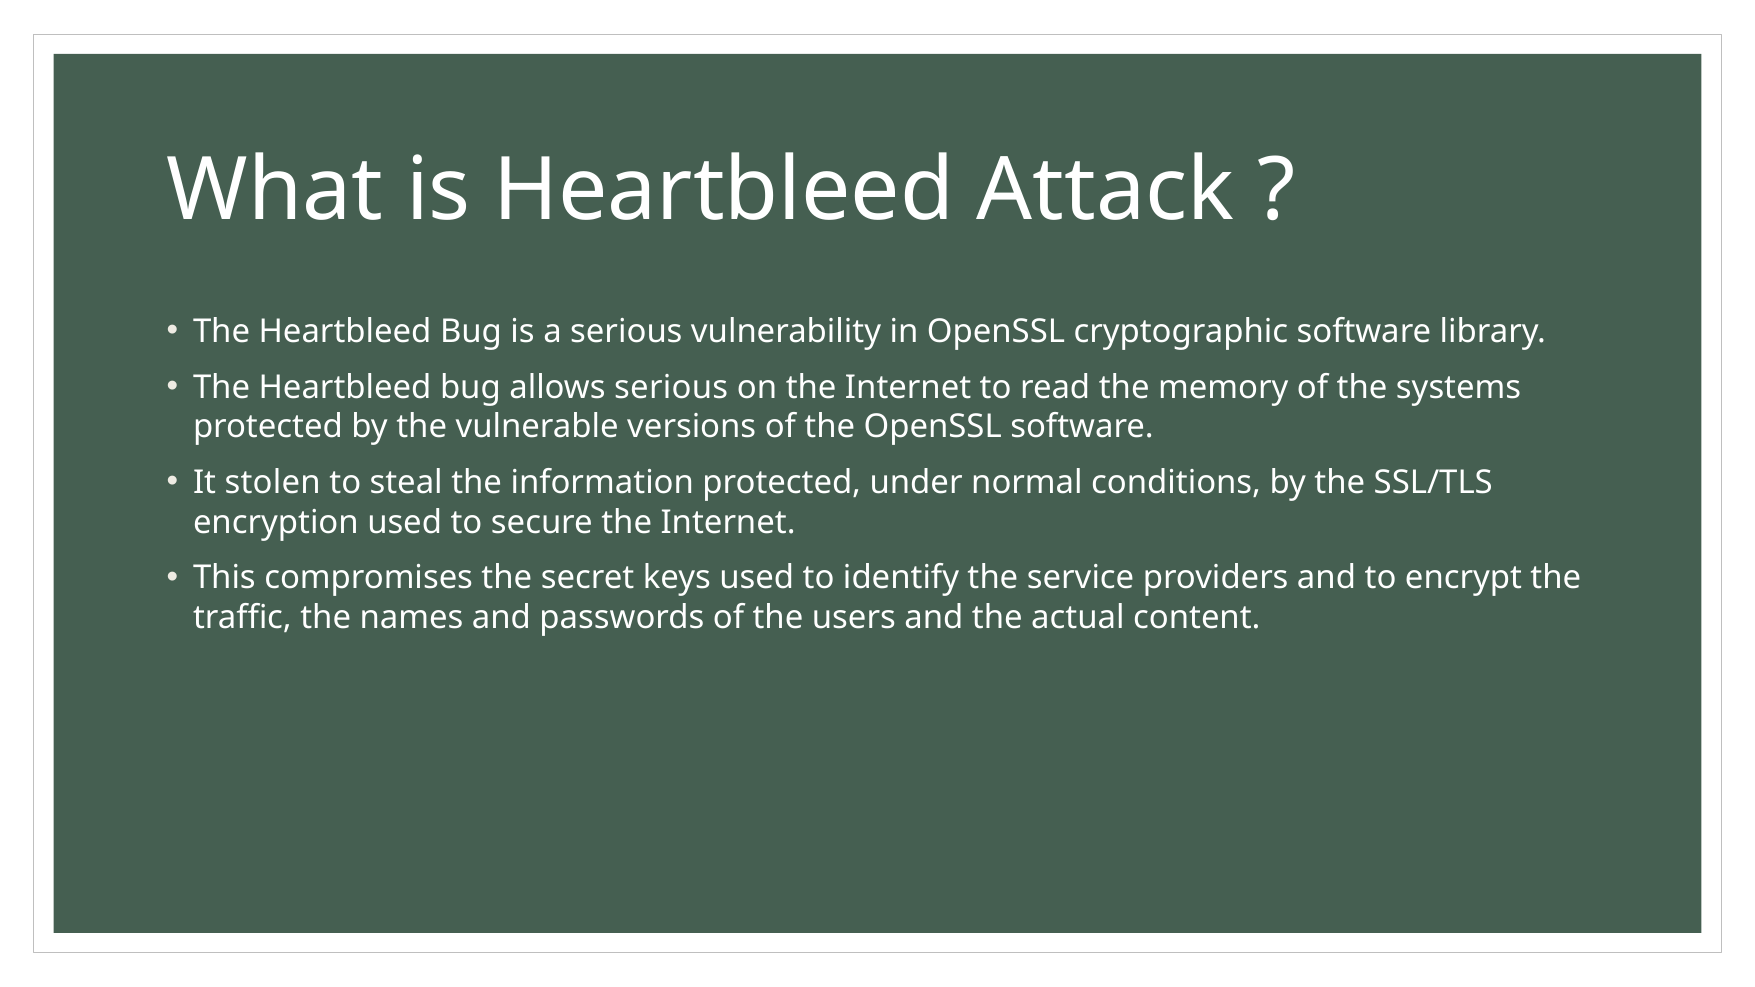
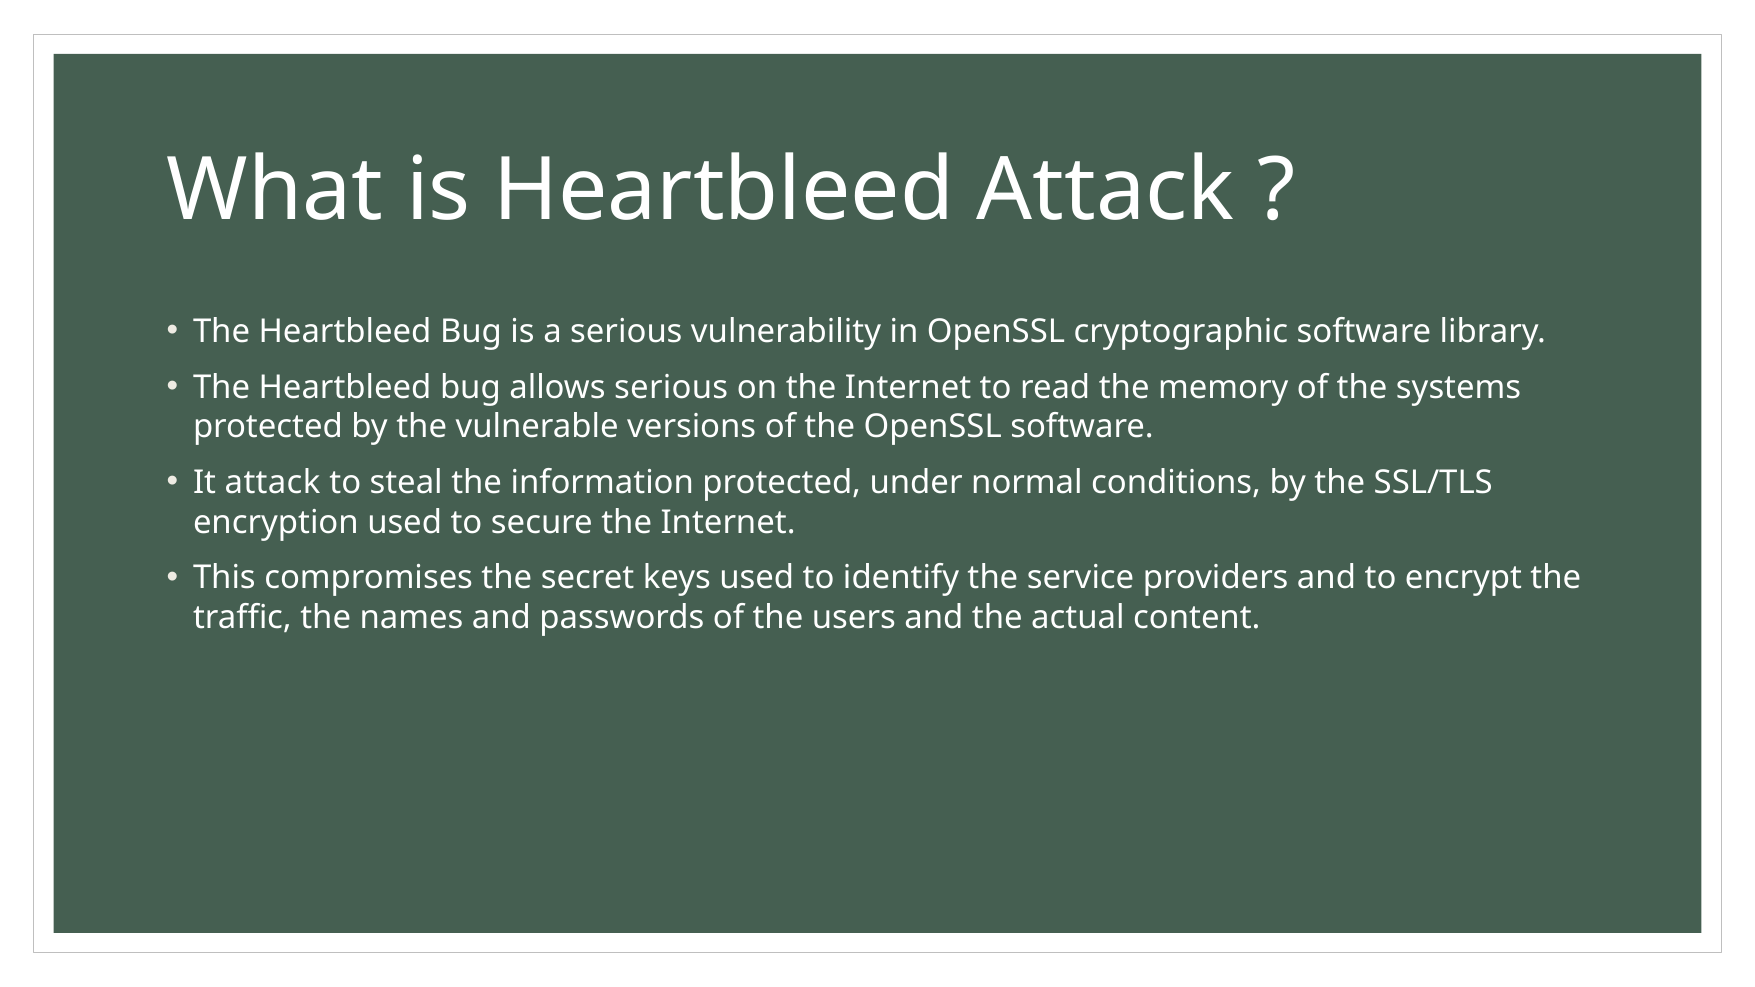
It stolen: stolen -> attack (273, 483)
